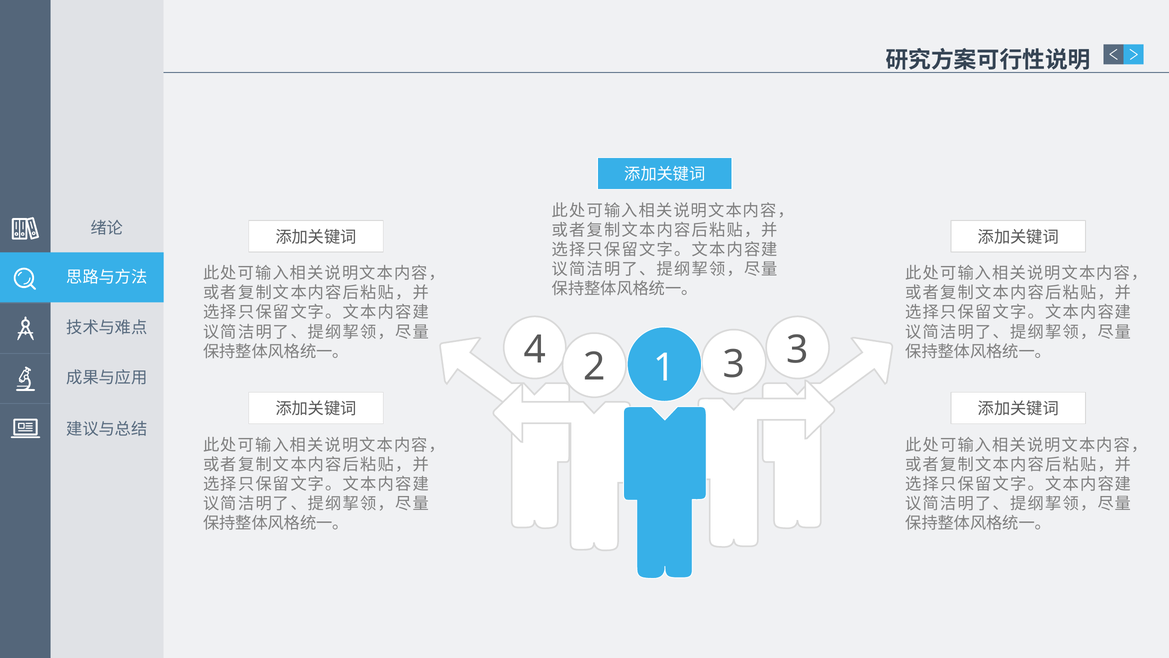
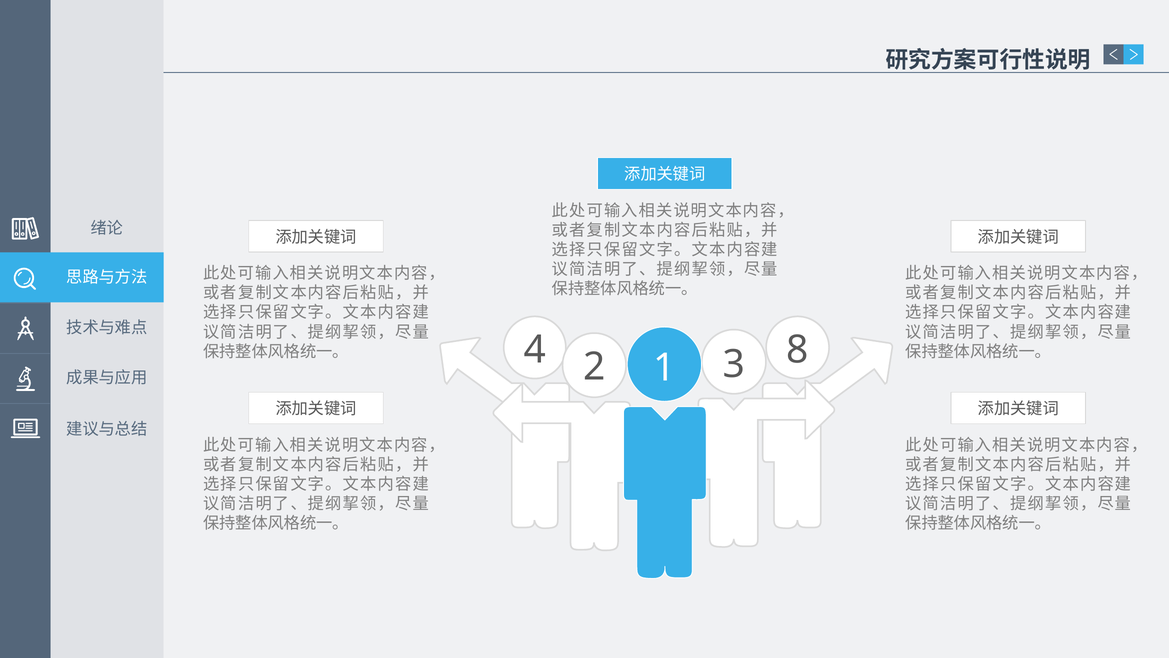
4 3: 3 -> 8 (798, 350)
